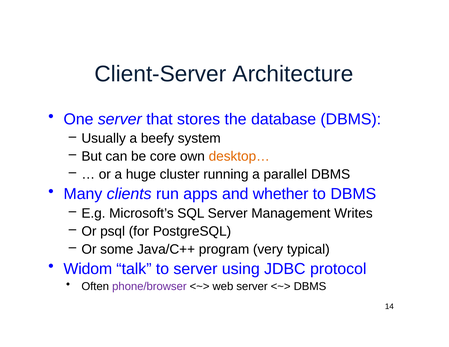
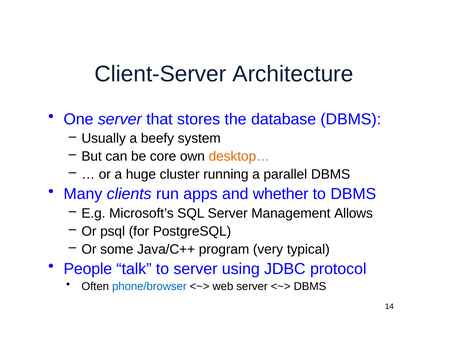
Writes: Writes -> Allows (354, 213)
Widom: Widom -> People (88, 269)
phone/browser colour: purple -> blue (149, 286)
